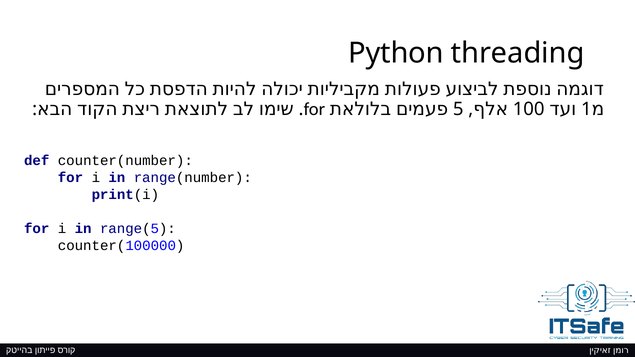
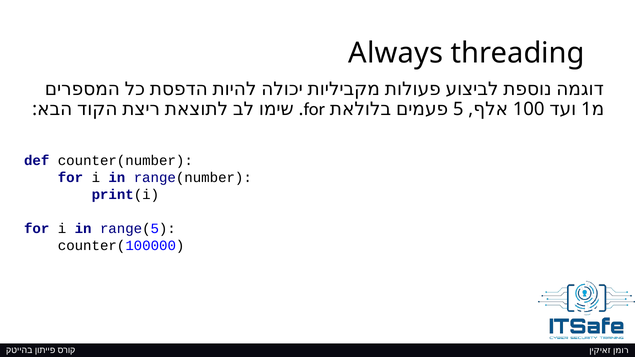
Python: Python -> Always (396, 53)
